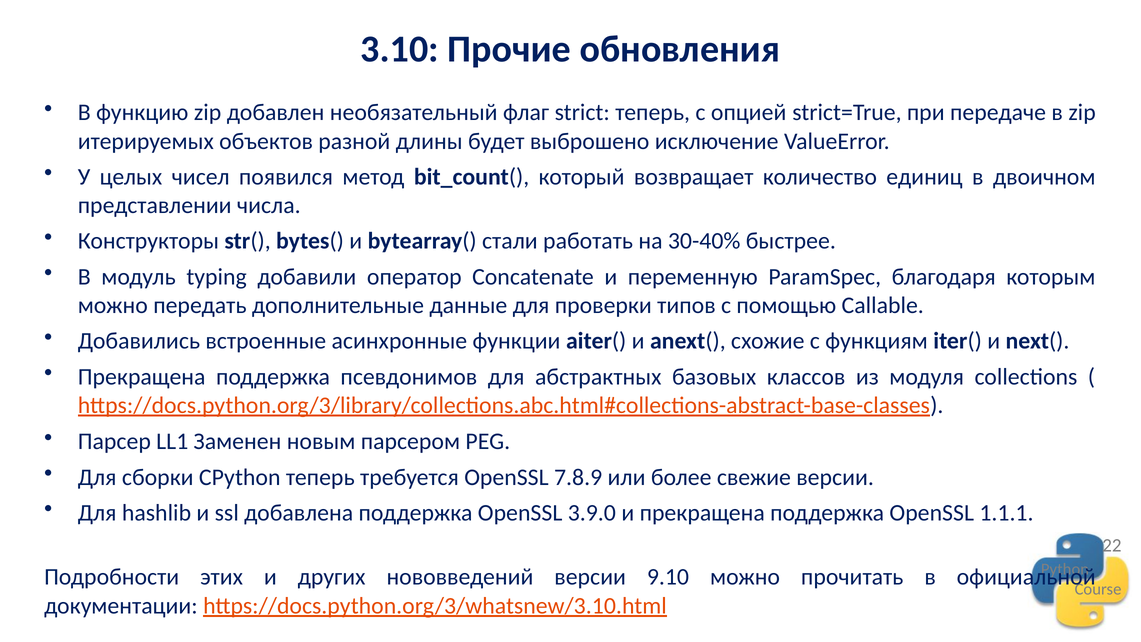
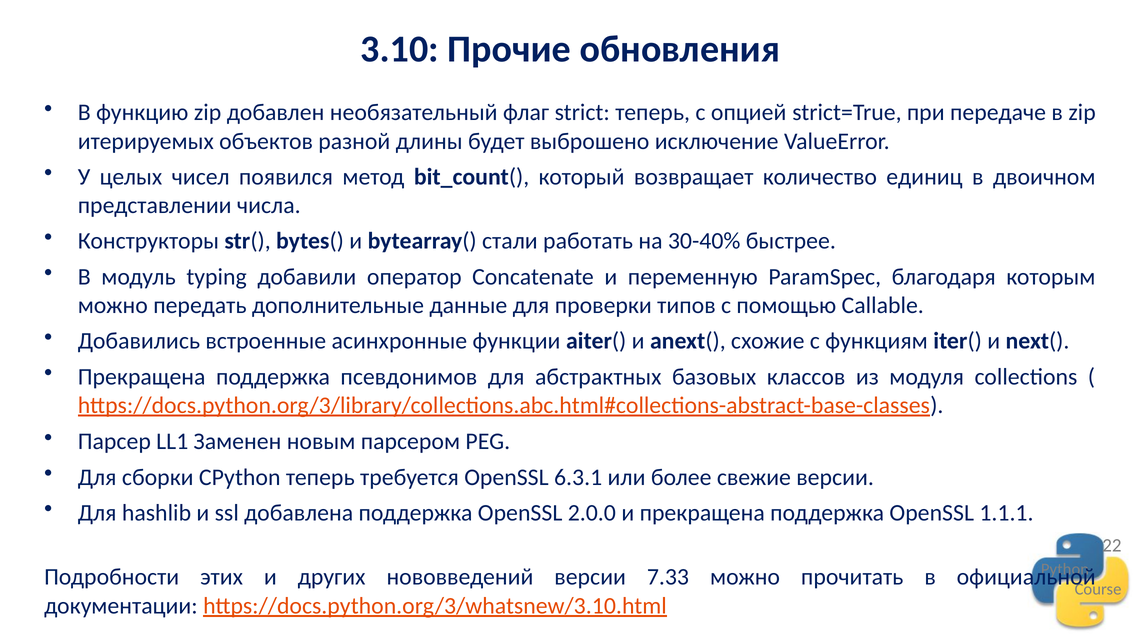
7.8.9: 7.8.9 -> 6.3.1 (578, 477)
3.9.0: 3.9.0 -> 2.0.0 (592, 513)
9.10: 9.10 -> 7.33 (668, 577)
